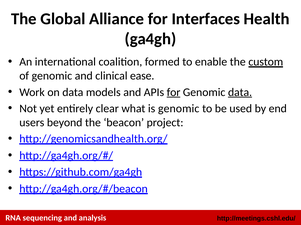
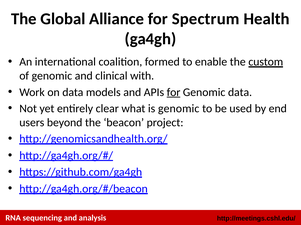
Interfaces: Interfaces -> Spectrum (206, 19)
ease: ease -> with (142, 76)
data underline: present -> none (240, 92)
